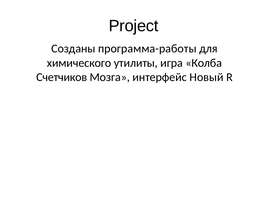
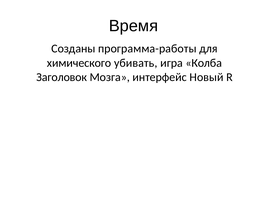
Project: Project -> Время (133, 26)
утилиты: утилиты -> убивать (136, 63)
Счетчиков: Счетчиков -> Заголовок (62, 77)
